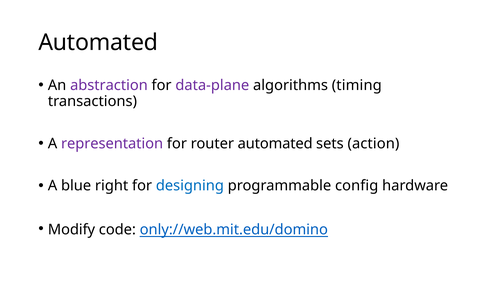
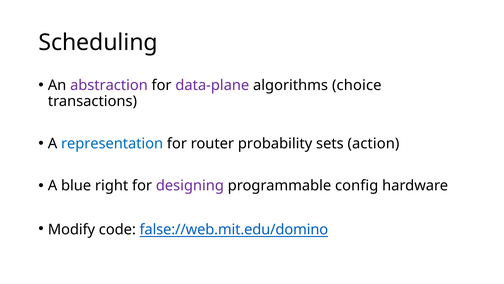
Automated: Automated -> Scheduling (98, 42)
timing: timing -> choice (357, 85)
representation colour: purple -> blue (112, 143)
router automated: automated -> probability (275, 143)
designing colour: blue -> purple (190, 185)
only://web.mit.edu/domino: only://web.mit.edu/domino -> false://web.mit.edu/domino (234, 229)
